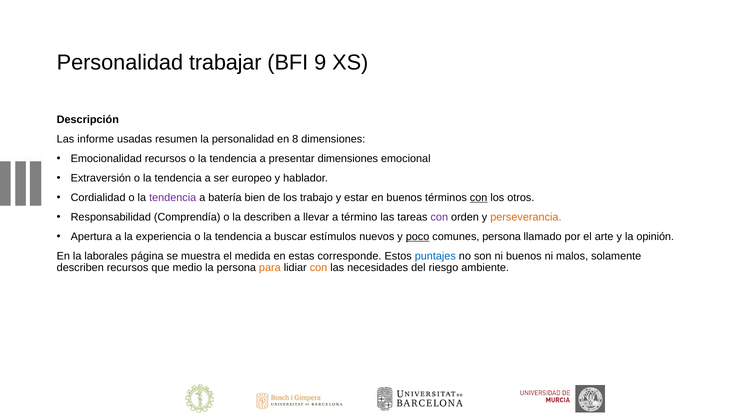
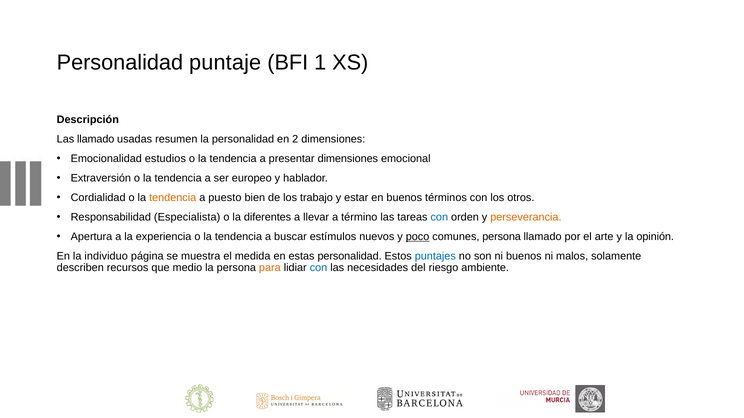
trabajar: trabajar -> puntaje (225, 63)
9: 9 -> 1 (320, 63)
Las informe: informe -> llamado (96, 139)
8: 8 -> 2 (295, 139)
Emocionalidad recursos: recursos -> estudios (165, 159)
tendencia colour: purple -> orange (173, 198)
batería: batería -> puesto (225, 198)
con underline: present -> none (479, 198)
Comprendía: Comprendía -> Especialista (187, 217)
la describen: describen -> diferentes (268, 217)
con colour: purple -> blue (439, 217)
laborales: laborales -> individuo (106, 256)
estas corresponde: corresponde -> personalidad (350, 256)
con colour: orange -> blue (318, 268)
